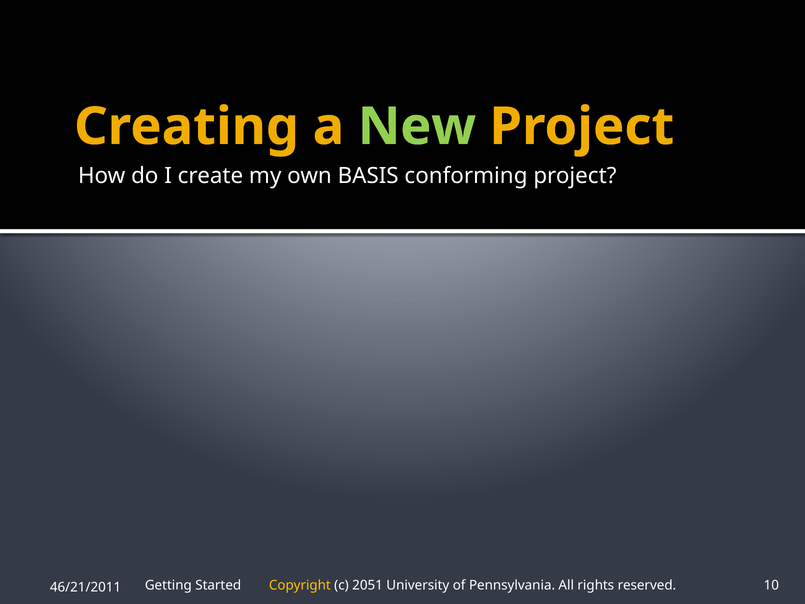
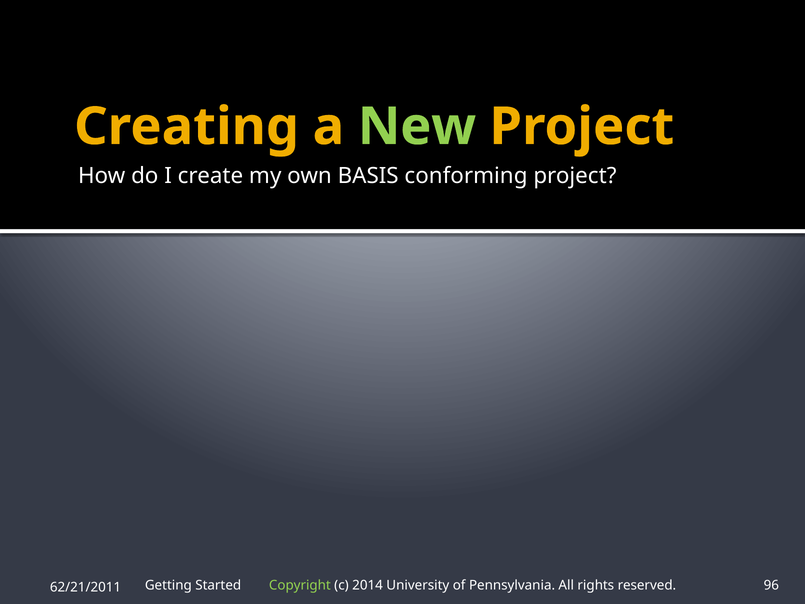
Copyright colour: yellow -> light green (300, 585)
2051: 2051 -> 2014 (368, 585)
10: 10 -> 96 (771, 585)
46/21/2011: 46/21/2011 -> 62/21/2011 (86, 587)
